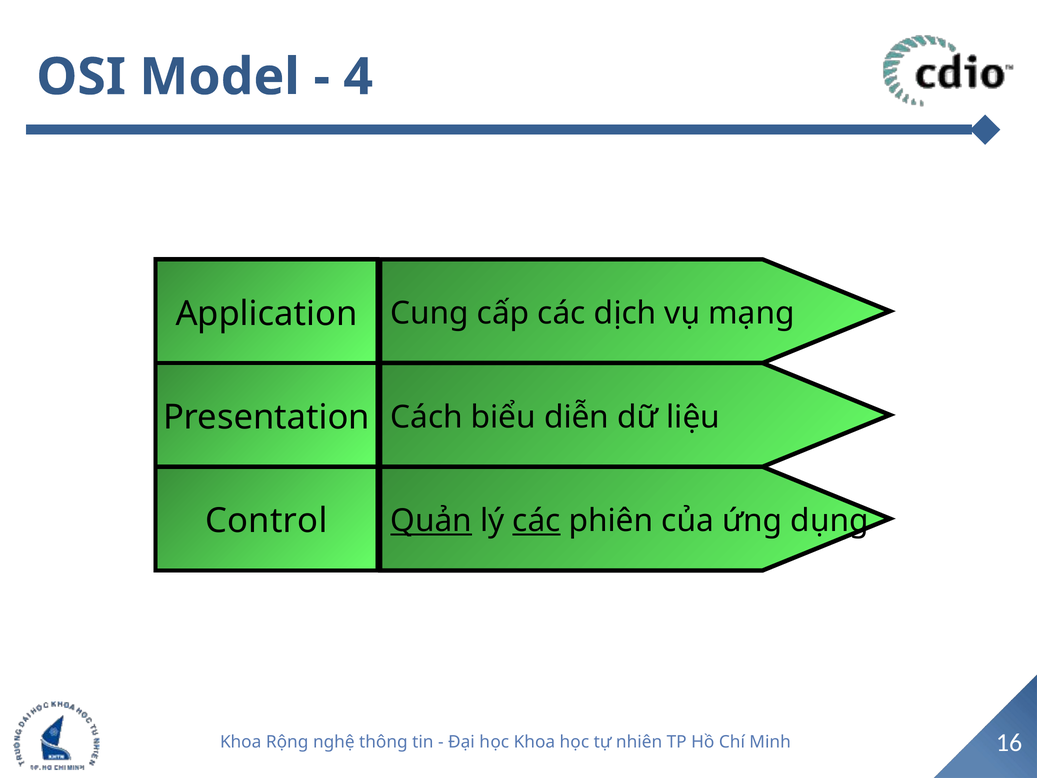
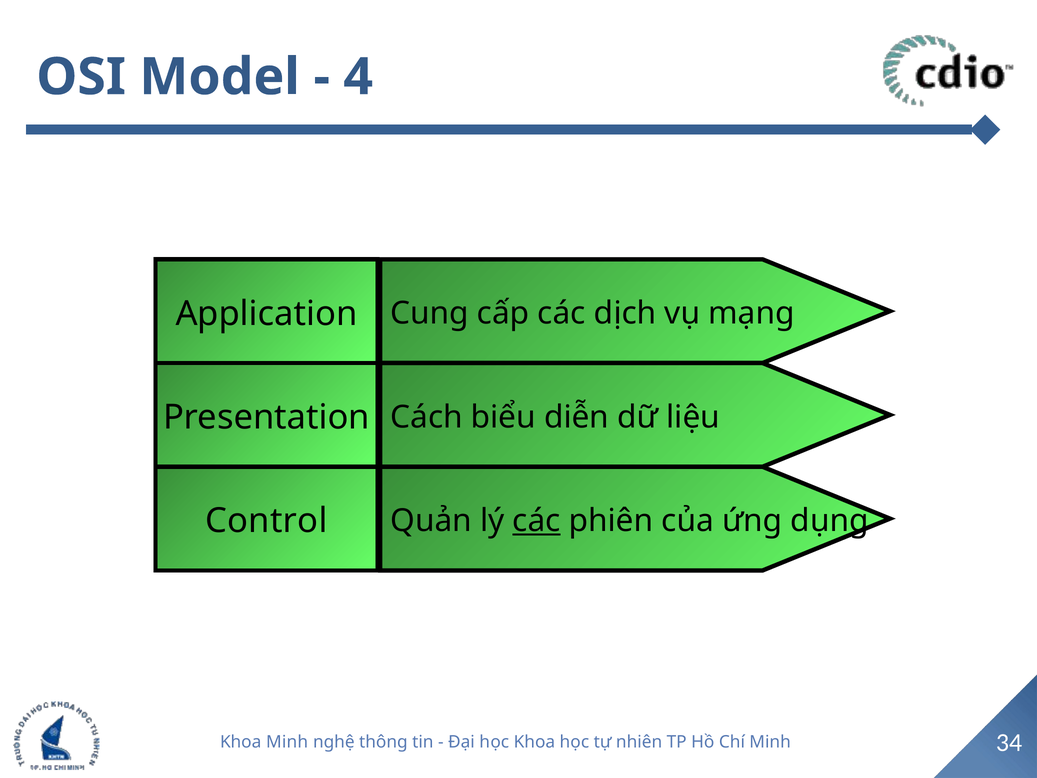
Quản underline: present -> none (431, 521)
Khoa Rộng: Rộng -> Minh (287, 742)
16: 16 -> 34 (1009, 742)
